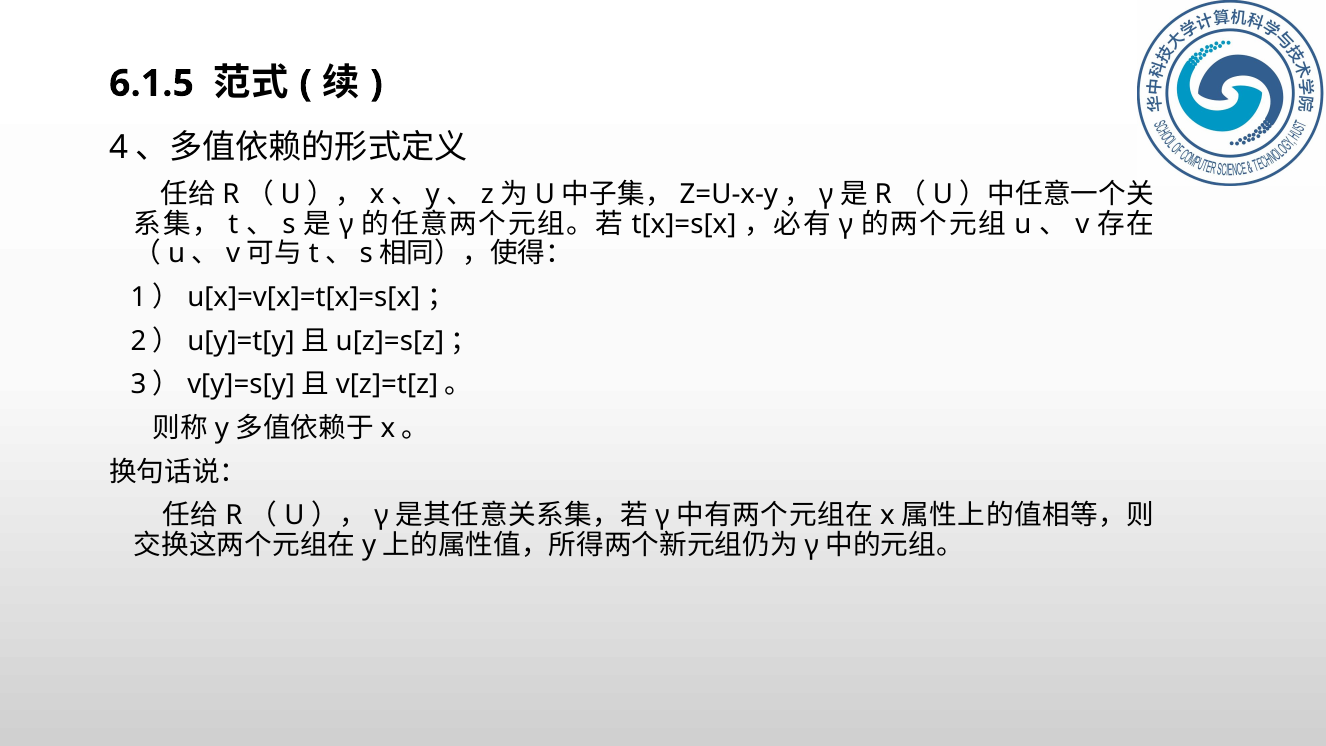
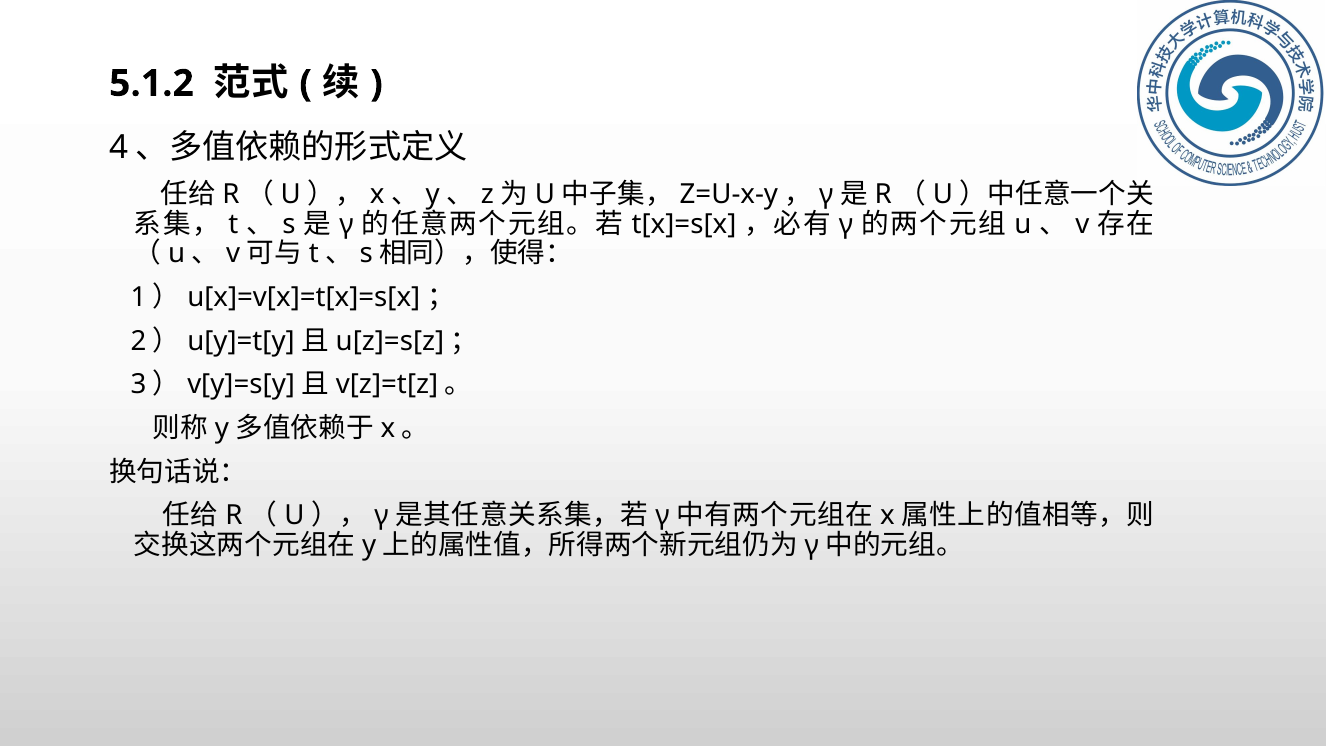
6.1.5: 6.1.5 -> 5.1.2 (151, 83)
